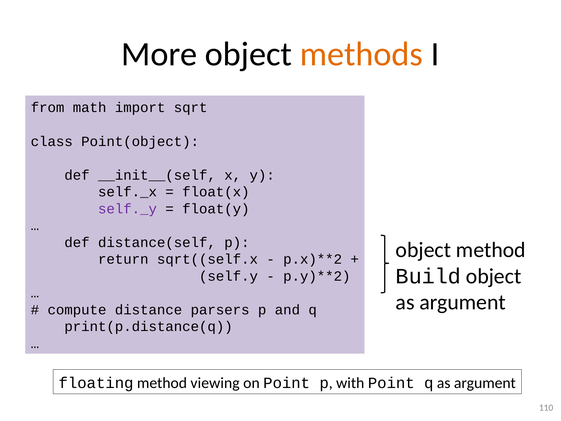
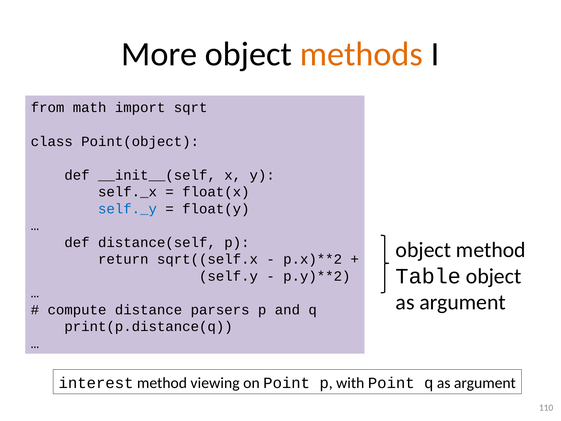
self._y colour: purple -> blue (127, 209)
Build: Build -> Table (428, 276)
floating: floating -> interest (96, 383)
